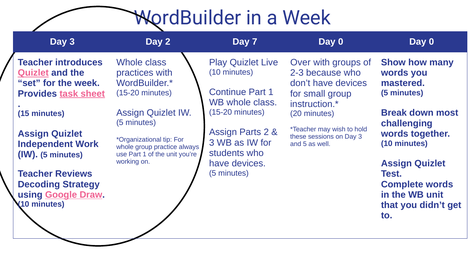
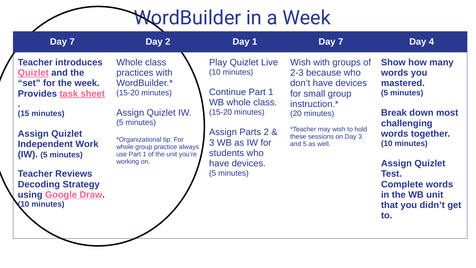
3: 3 -> 7 (72, 42)
Day 7: 7 -> 1 (255, 42)
0: 0 -> 7 (341, 42)
0: 0 -> 4 (431, 42)
Over: Over -> Wish (301, 62)
